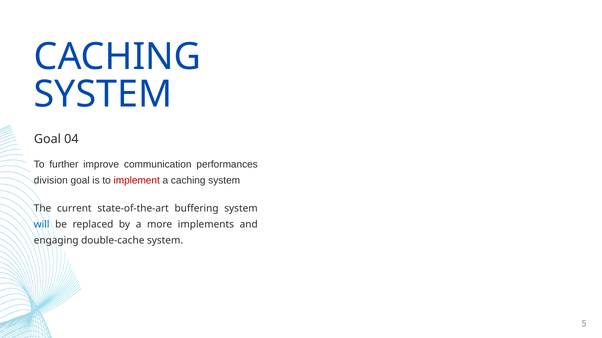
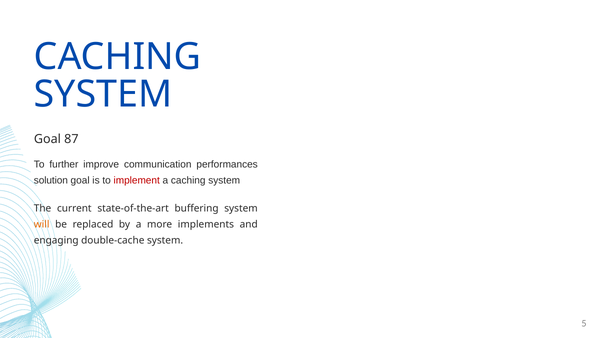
04: 04 -> 87 (71, 139)
division: division -> solution (51, 181)
will colour: blue -> orange (42, 225)
